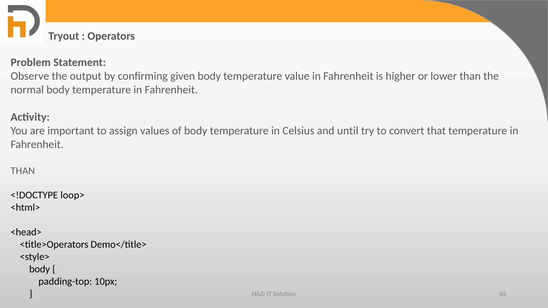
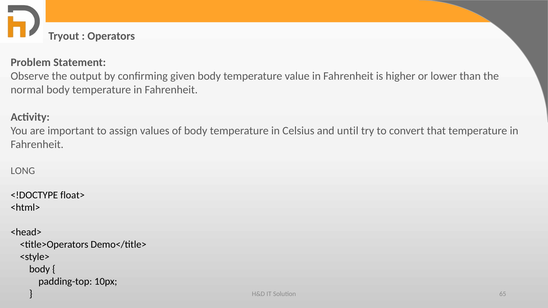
THAN: THAN -> LONG (23, 171)
loop>: loop> -> float> (73, 195)
